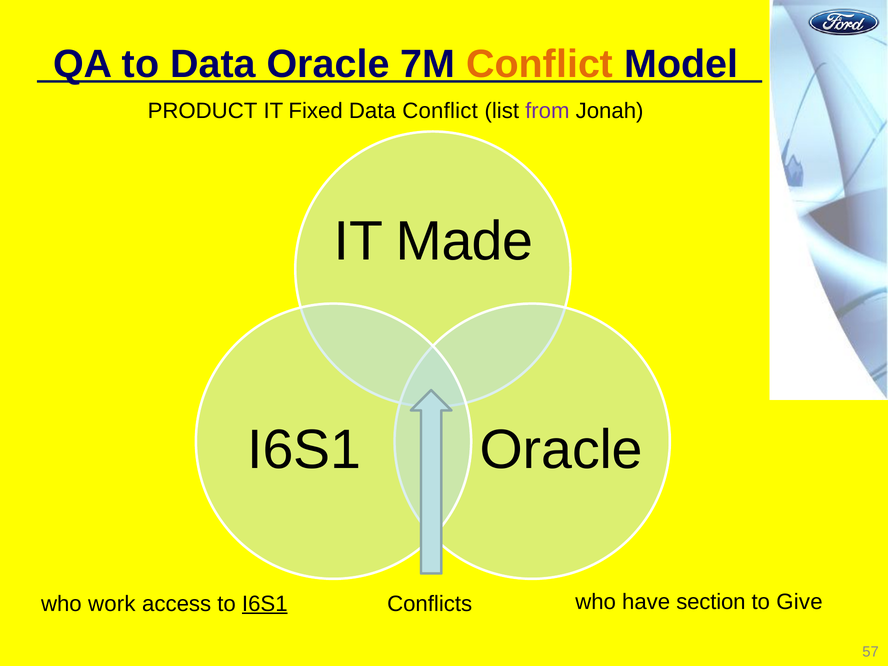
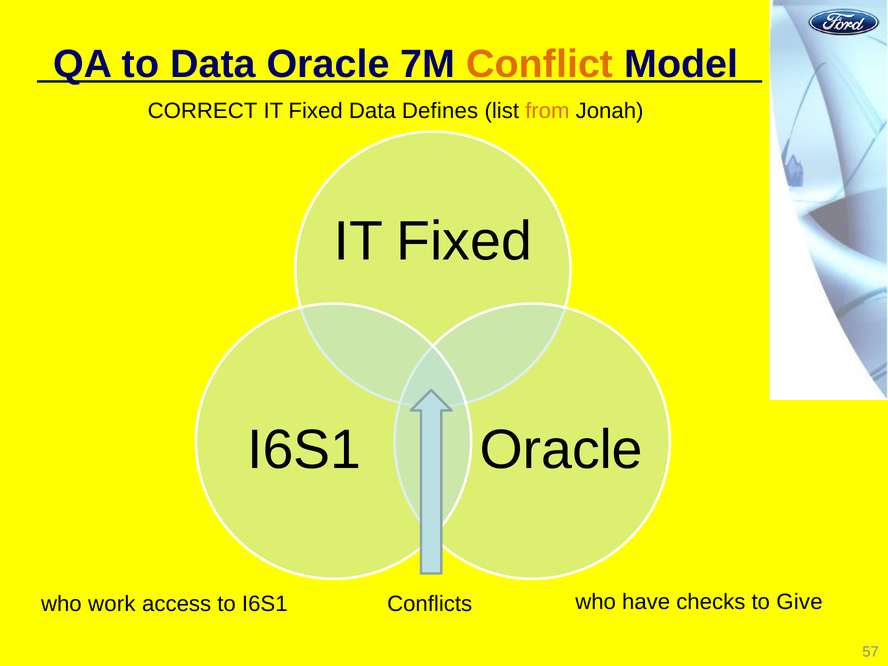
PRODUCT: PRODUCT -> CORRECT (203, 111)
Data Conflict: Conflict -> Defines (440, 111)
from colour: purple -> orange (547, 111)
Made: Made -> Fixed (464, 241)
section: section -> checks (711, 602)
I6S1 underline: present -> none (265, 604)
